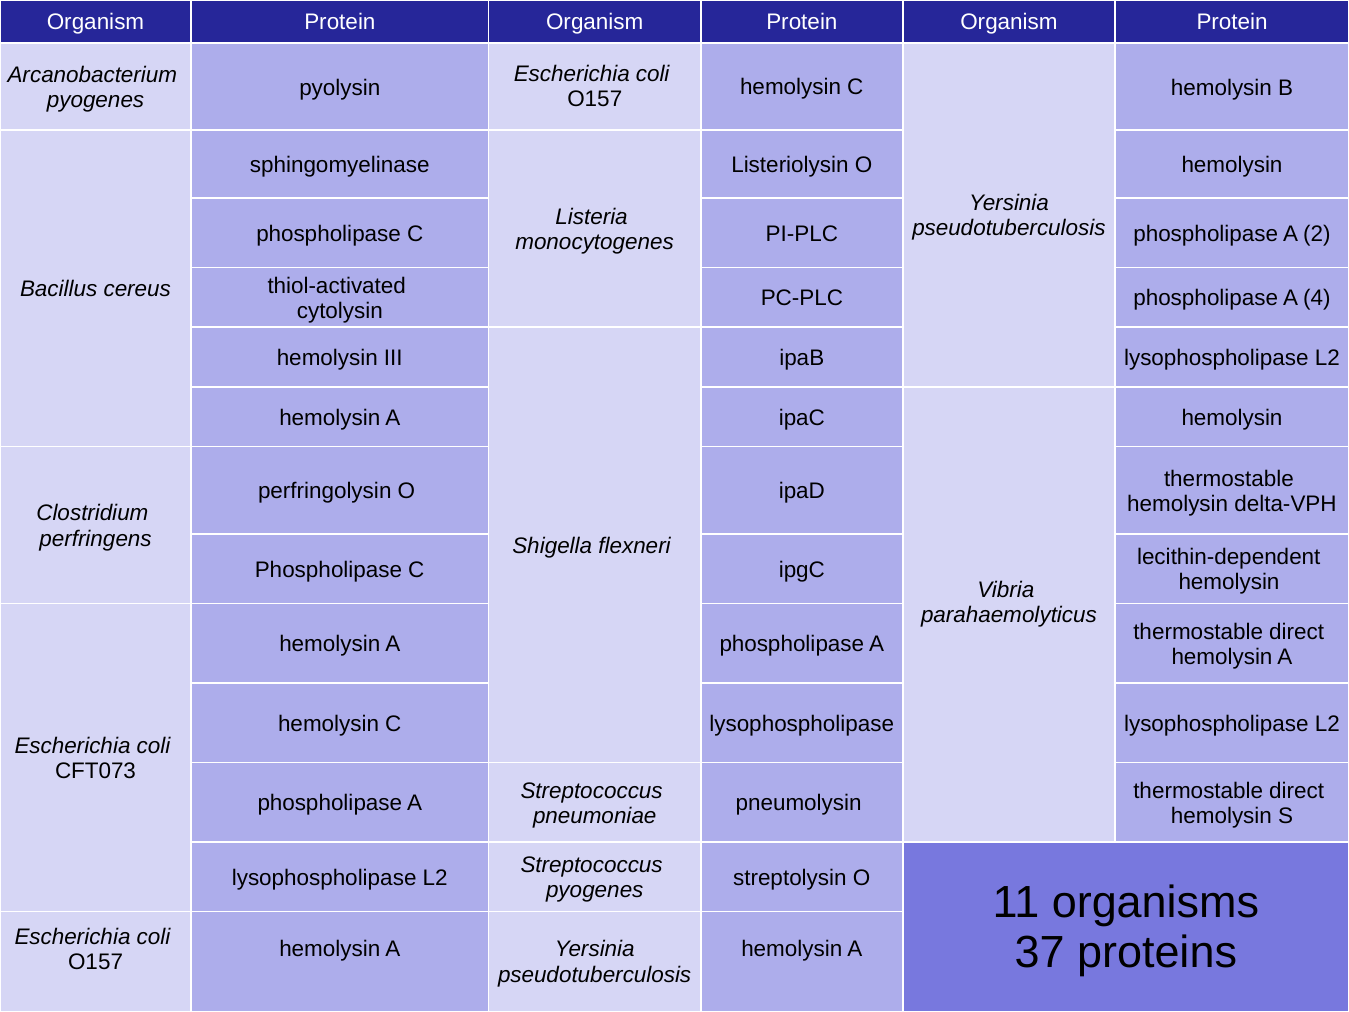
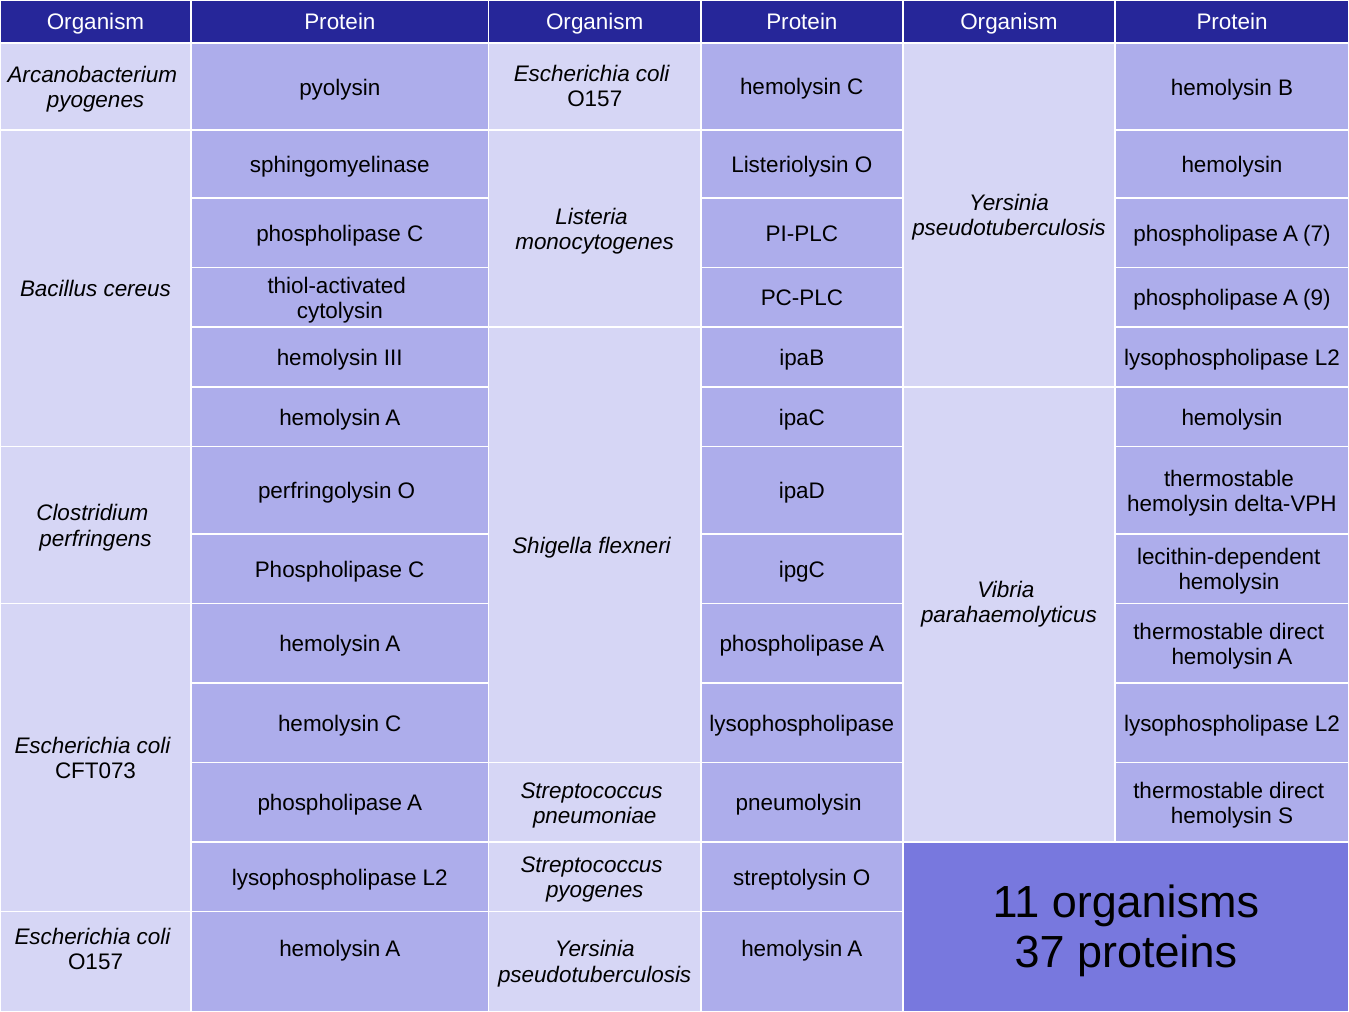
2: 2 -> 7 (1317, 234)
4: 4 -> 9 (1317, 299)
